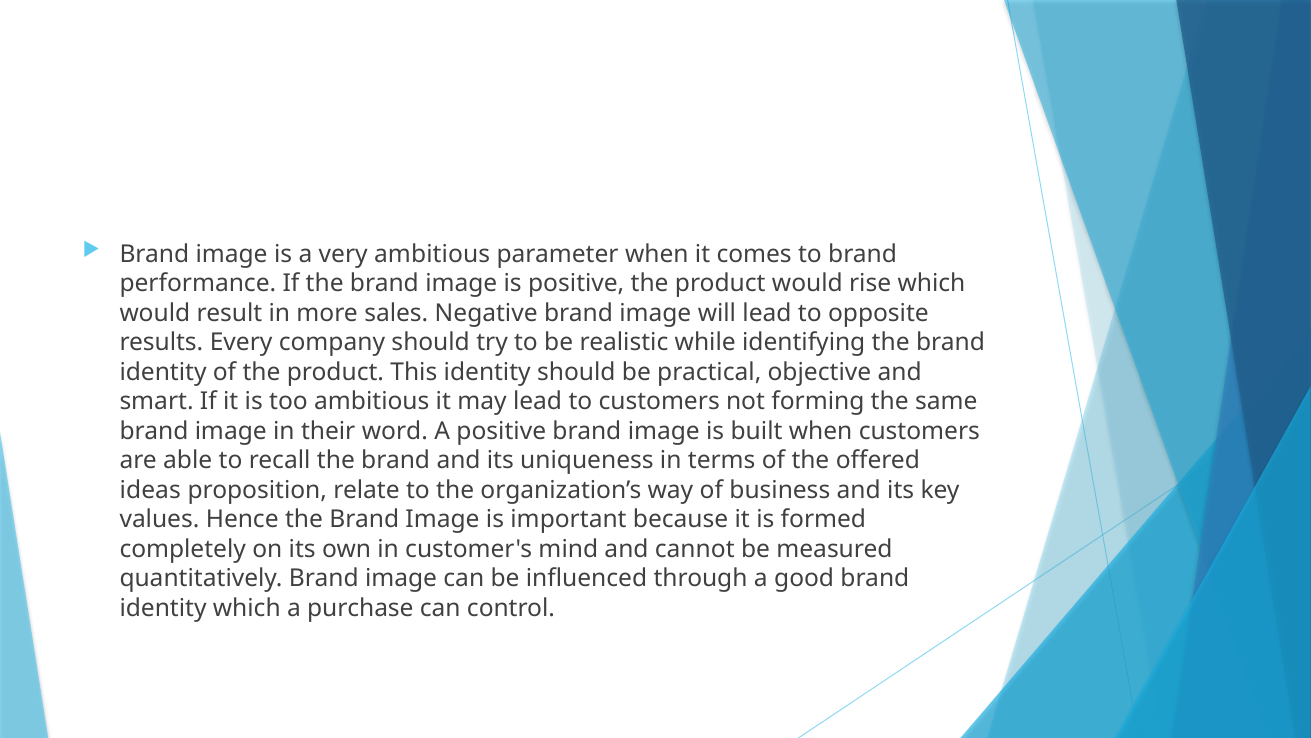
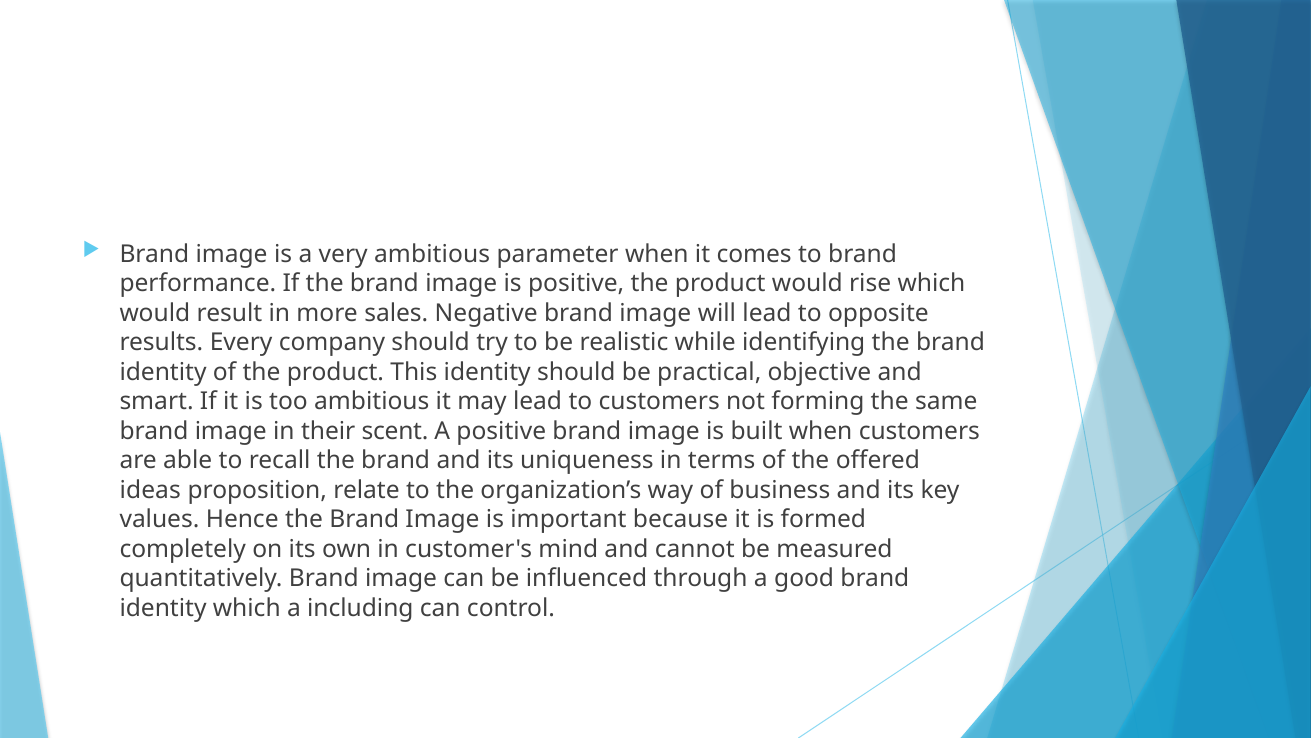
word: word -> scent (395, 431)
purchase: purchase -> including (360, 608)
